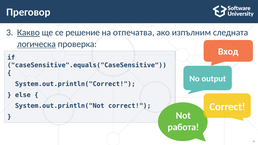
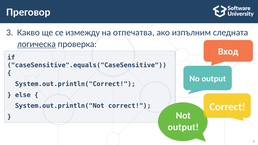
Какво underline: present -> none (28, 33)
решение: решение -> измежду (83, 33)
работа: работа -> output (183, 127)
